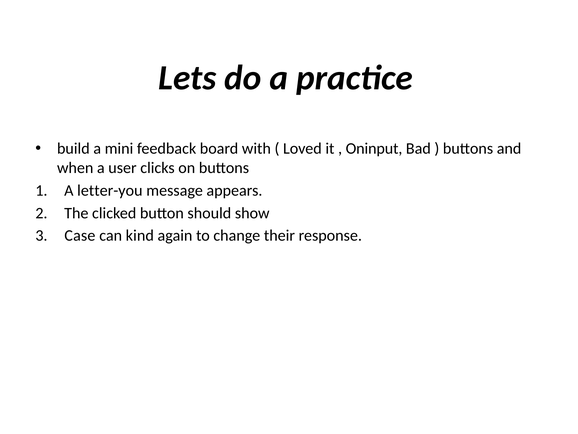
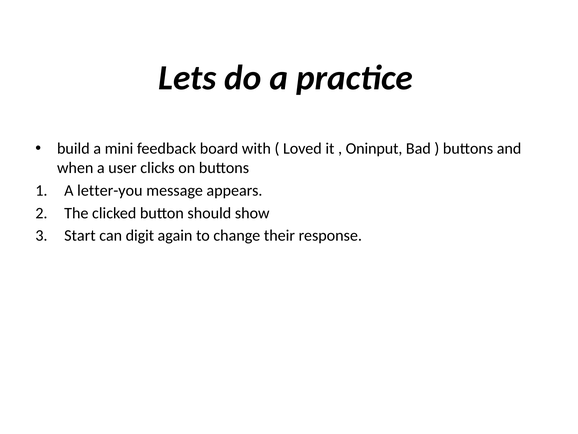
Case: Case -> Start (80, 235)
kind: kind -> digit (140, 235)
